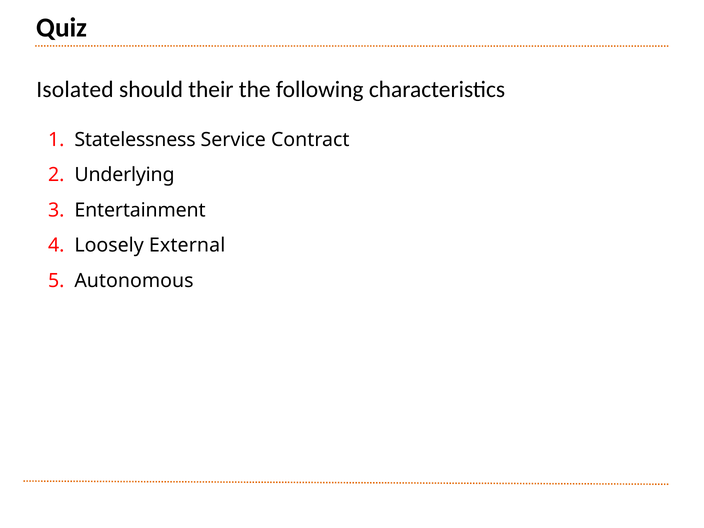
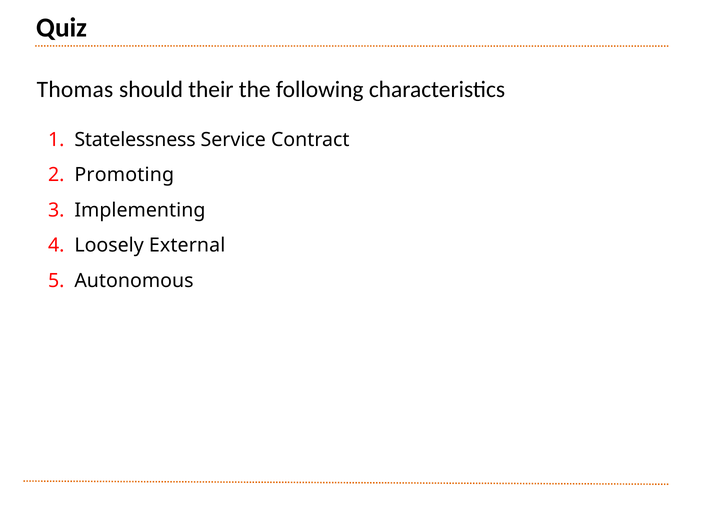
Isolated: Isolated -> Thomas (75, 90)
Underlying: Underlying -> Promoting (124, 175)
Entertainment: Entertainment -> Implementing (140, 210)
